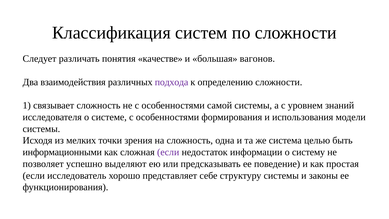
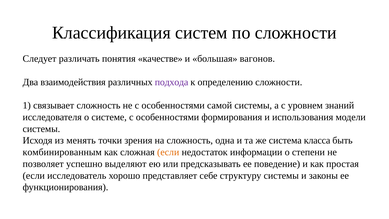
мелких: мелких -> менять (81, 140)
целью: целью -> класса (317, 140)
информационными: информационными -> комбинированным (62, 152)
если colour: purple -> orange (168, 152)
систему: систему -> степени (308, 152)
